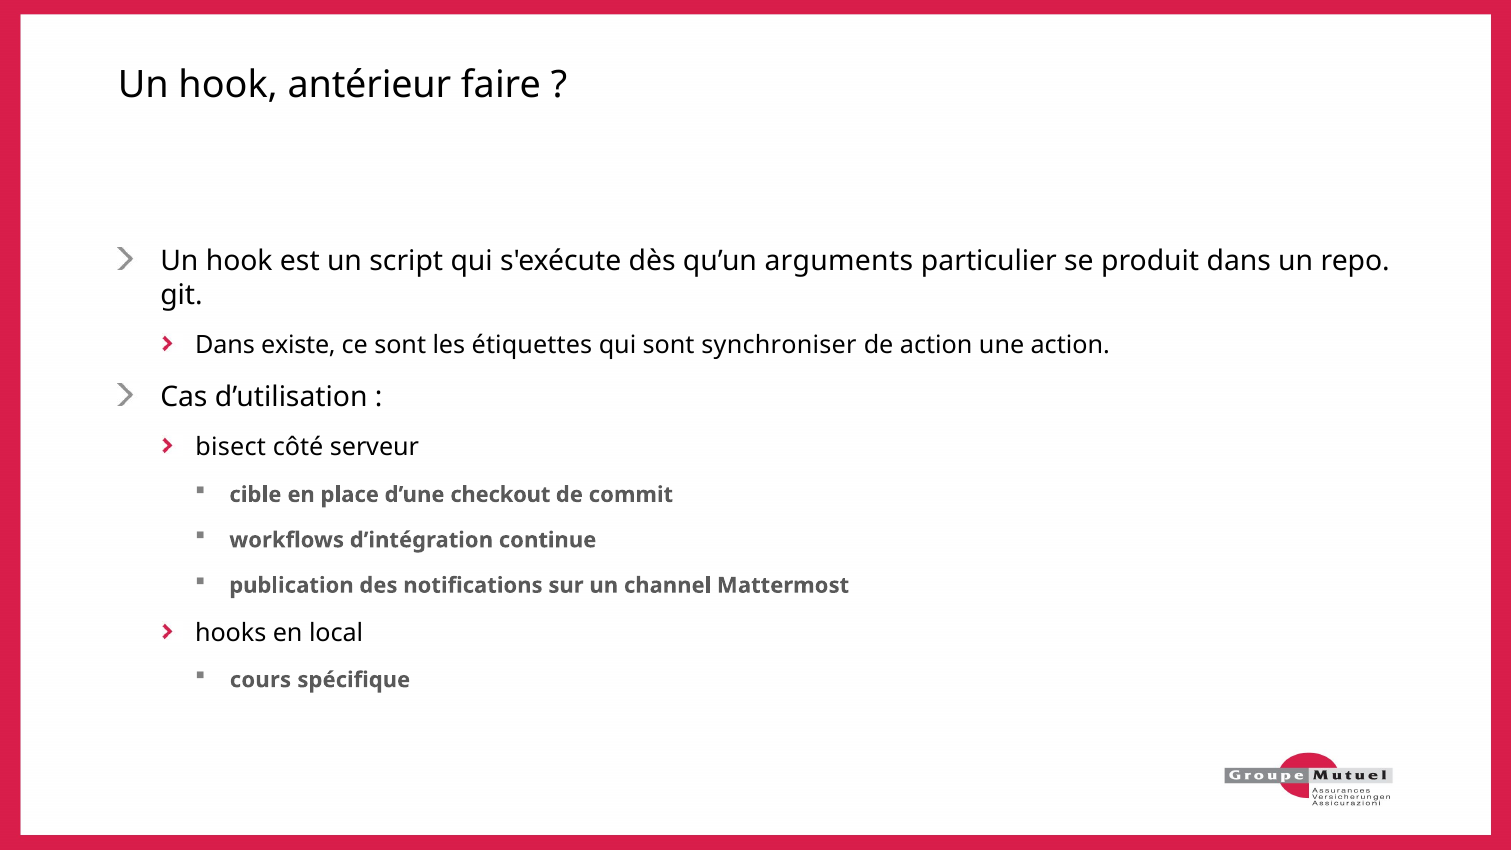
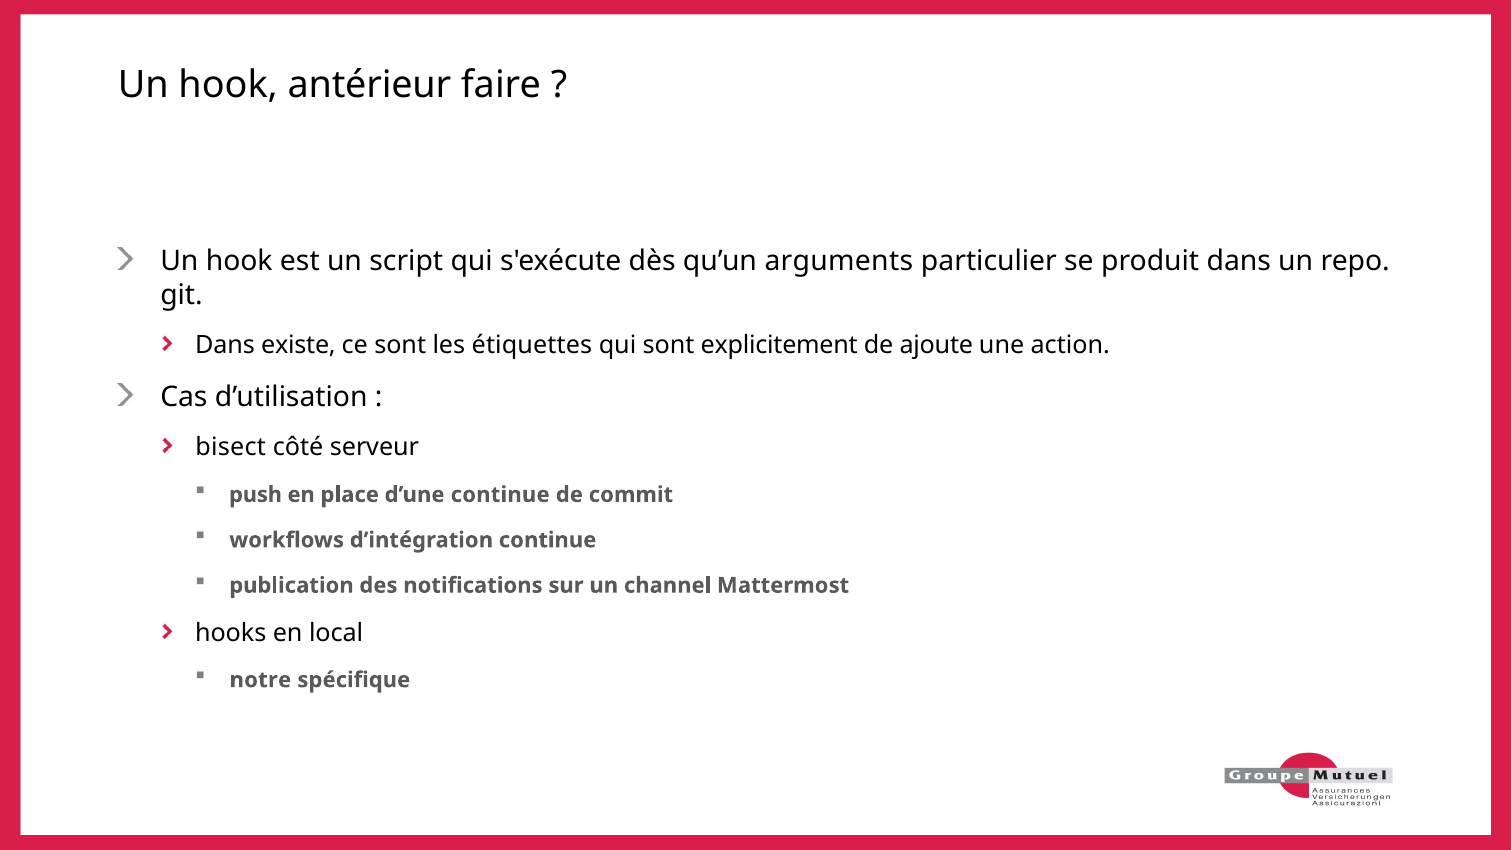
synchroniser: synchroniser -> explicitement (779, 346)
de action: action -> ajoute (936, 346)
cible: cible -> push (256, 495)
d’une checkout: checkout -> continue (500, 495)
cours: cours -> notre (260, 680)
